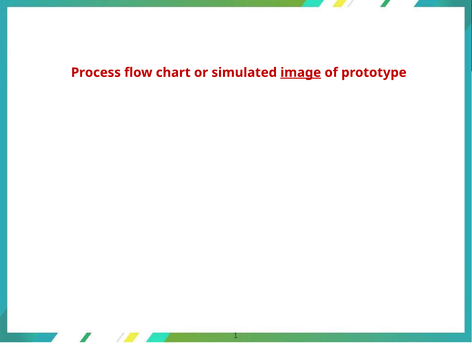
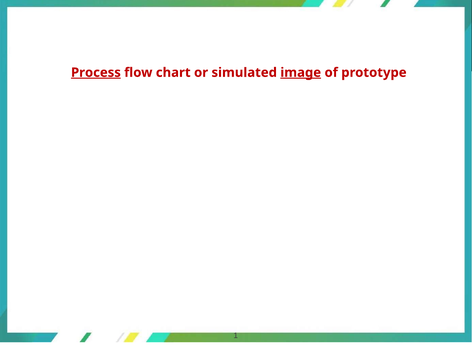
Process underline: none -> present (96, 73)
